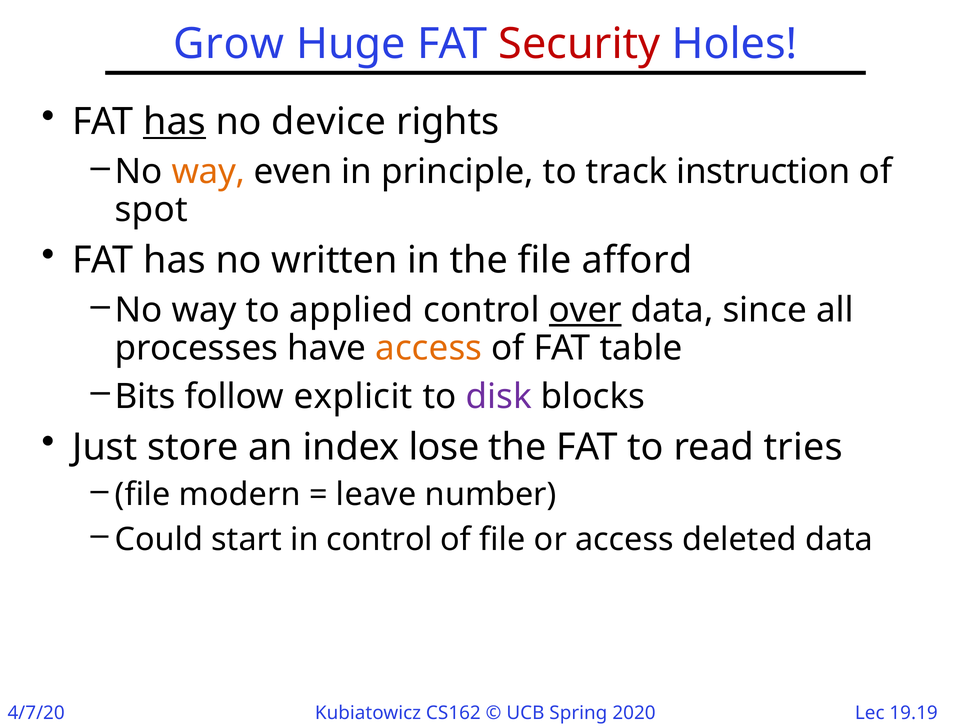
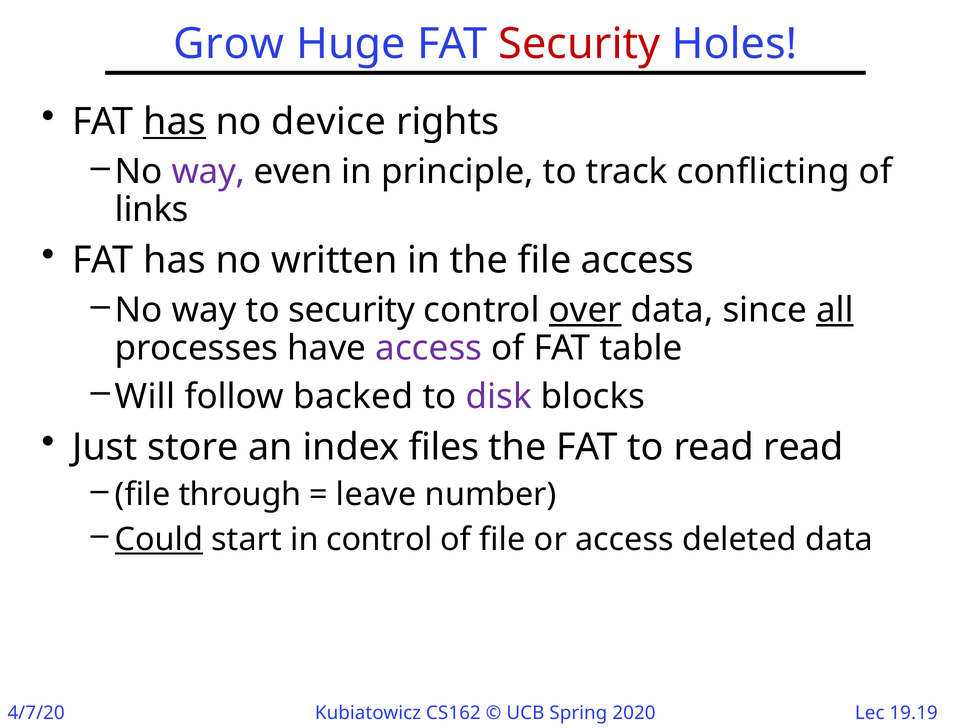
way colour: orange -> purple (208, 172)
instruction: instruction -> conflicting (763, 172)
spot: spot -> links (152, 210)
file afford: afford -> access (637, 260)
to applied: applied -> security (352, 310)
all underline: none -> present (835, 310)
access colour: orange -> purple (429, 348)
Bits: Bits -> Will (145, 397)
explicit: explicit -> backed (353, 397)
lose: lose -> files (444, 447)
read tries: tries -> read (803, 447)
modern: modern -> through (240, 495)
Could underline: none -> present (159, 540)
